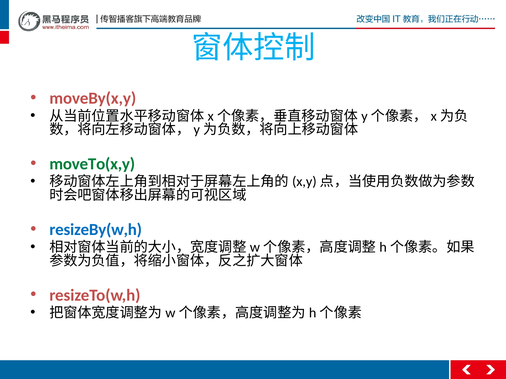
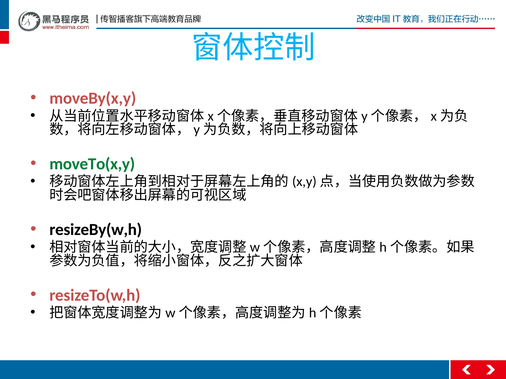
resizeBy(w,h colour: blue -> black (96, 230)
